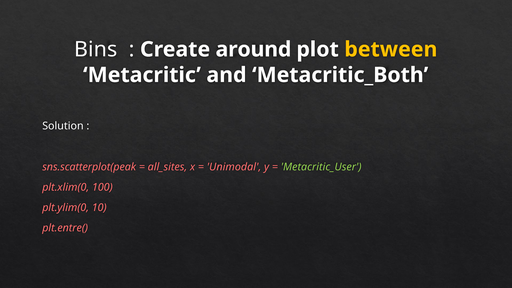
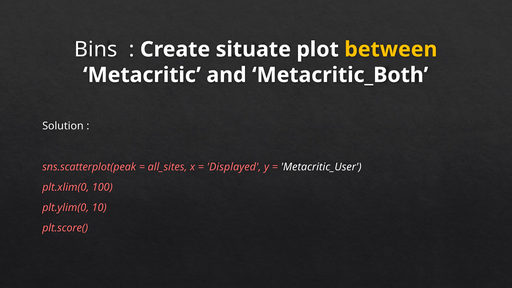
around: around -> situate (253, 49)
Unimodal: Unimodal -> Displayed (234, 167)
Metacritic_User colour: light green -> white (321, 167)
plt.entre(: plt.entre( -> plt.score( (65, 228)
